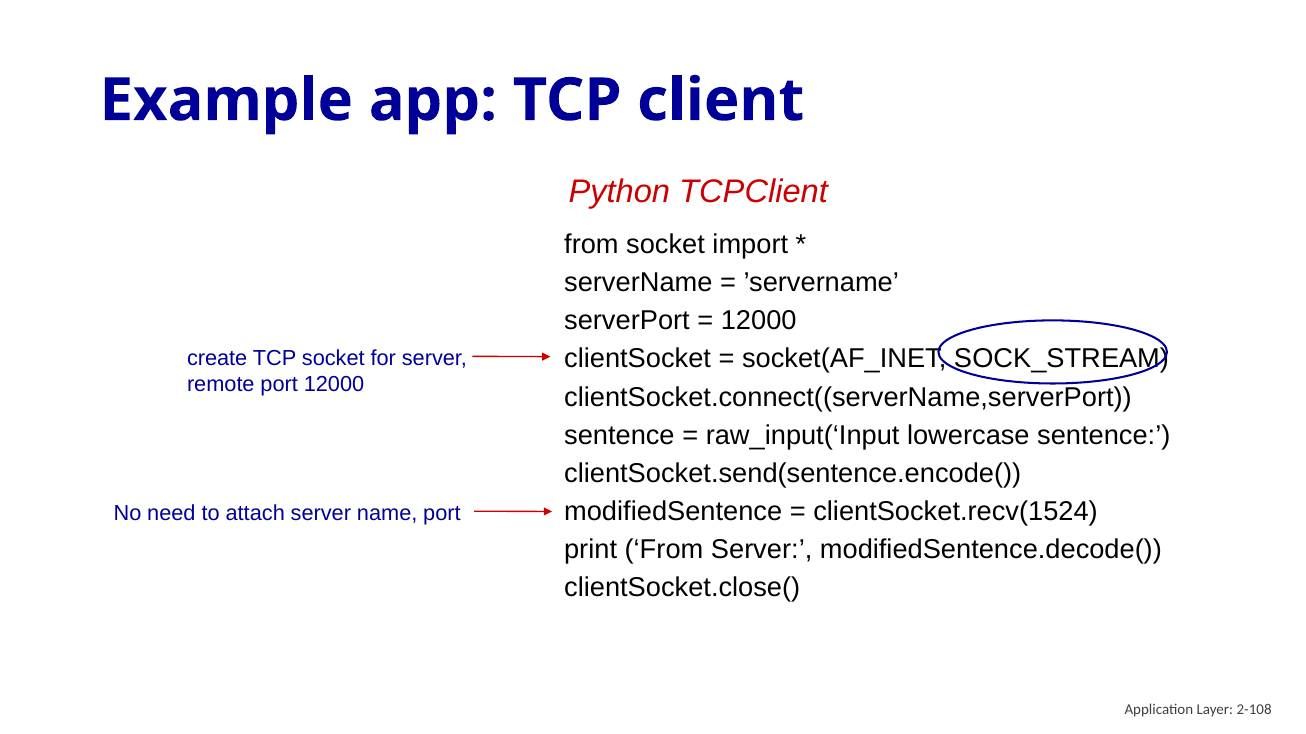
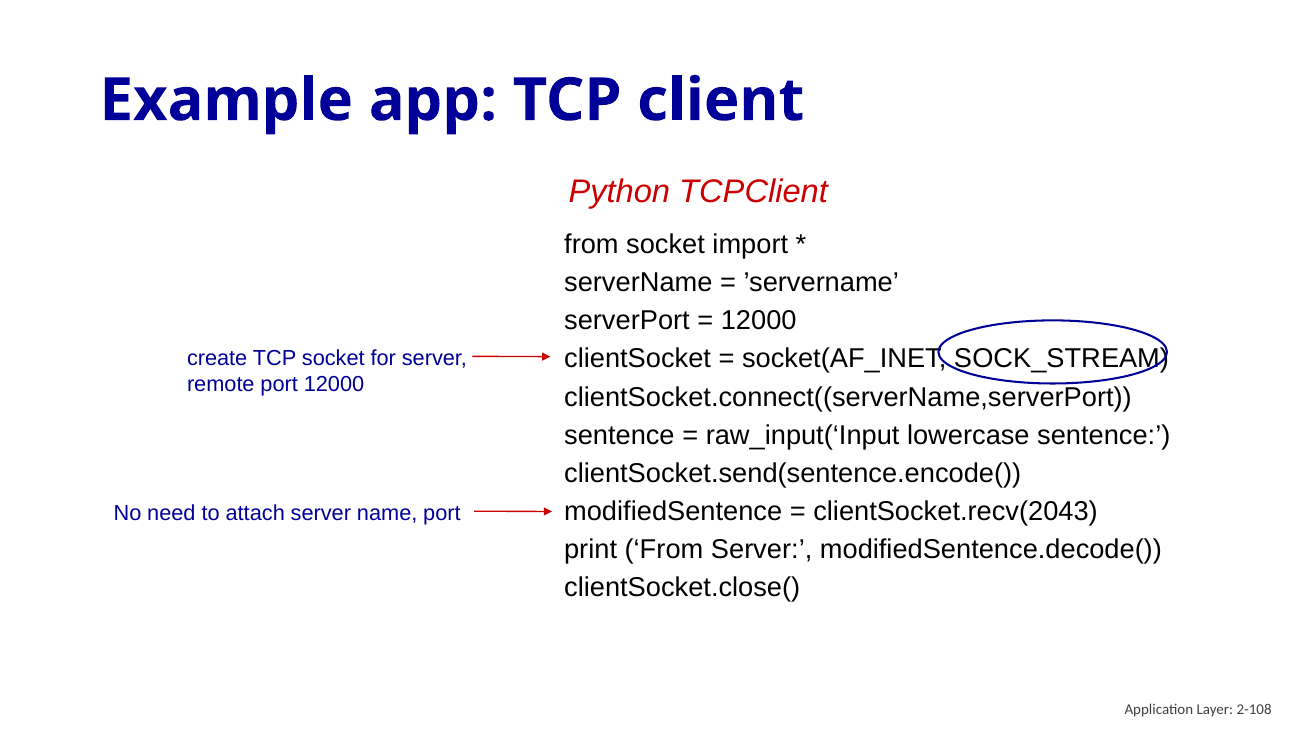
clientSocket.recv(1524: clientSocket.recv(1524 -> clientSocket.recv(2043 (956, 512)
